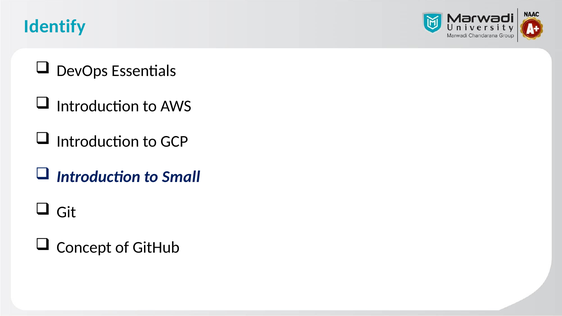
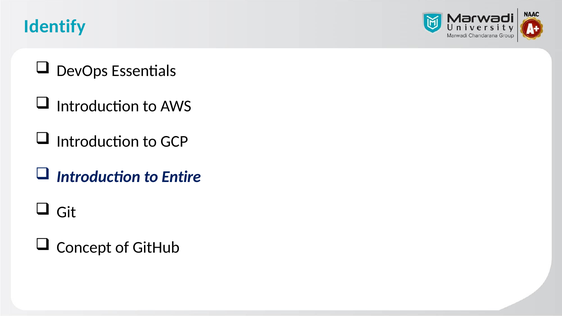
Small: Small -> Entire (181, 177)
